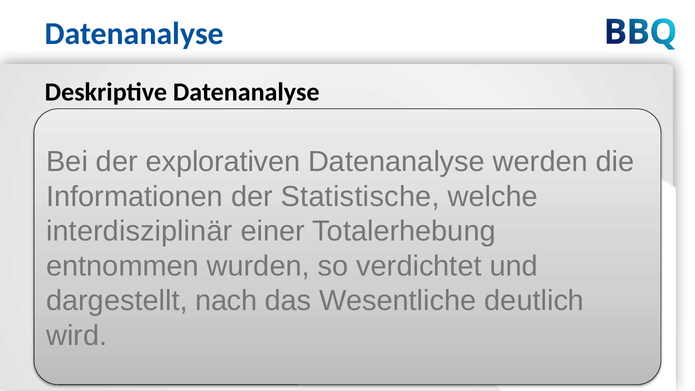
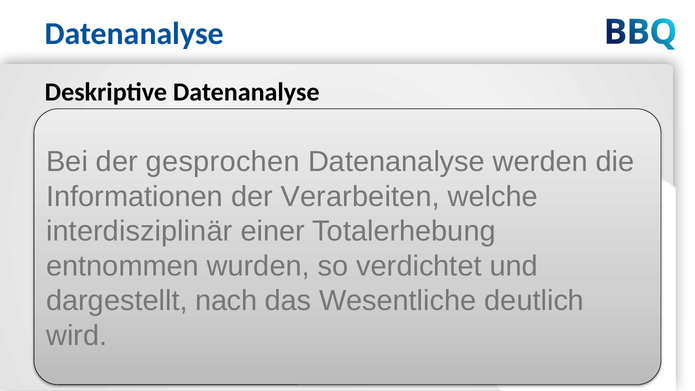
explorativen: explorativen -> gesprochen (223, 162)
Statistische: Statistische -> Verarbeiten (360, 197)
